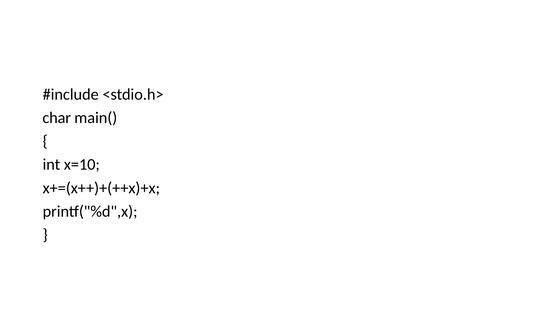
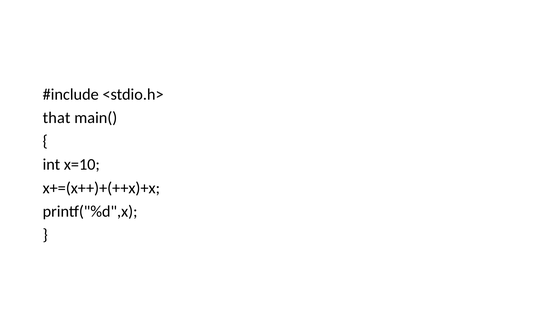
char: char -> that (57, 118)
